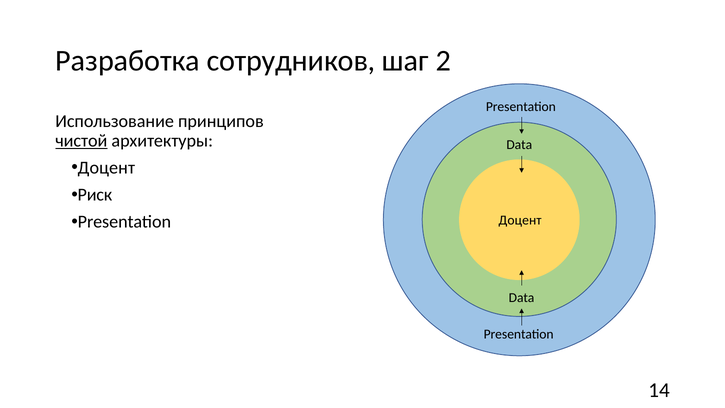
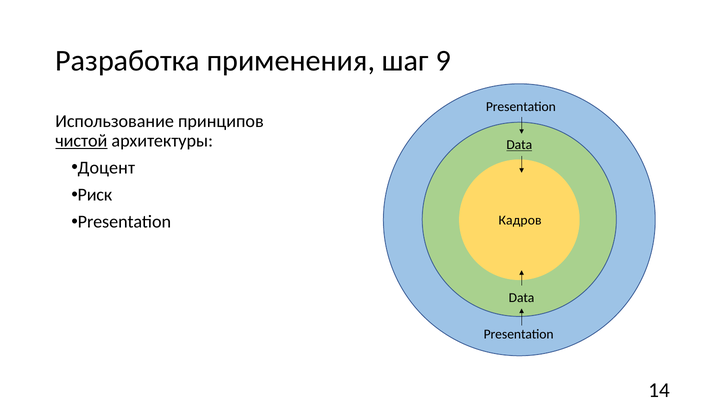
сотрудников: сотрудников -> применения (291, 61)
2: 2 -> 9 (443, 61)
Data underline: none -> present (519, 145)
Доцент: Доцент -> Кадров (520, 220)
